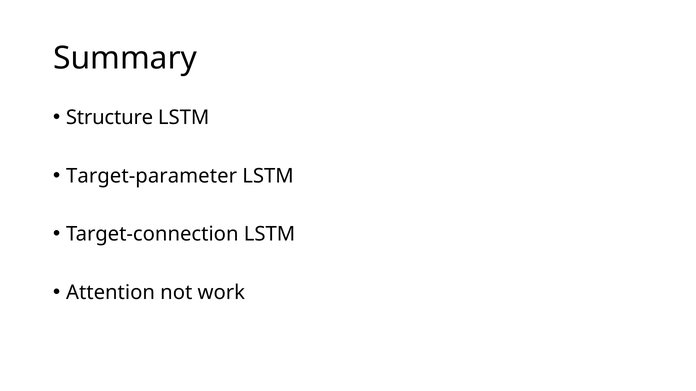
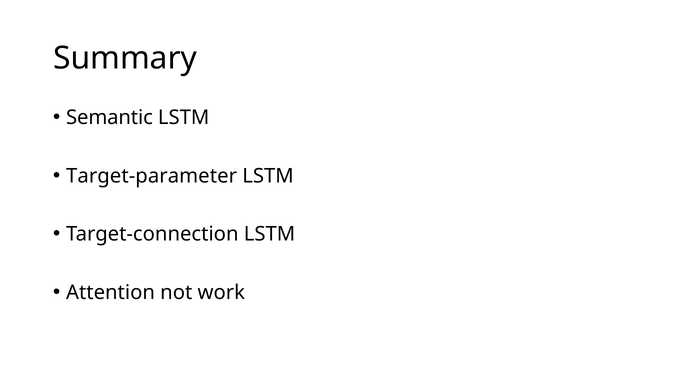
Structure: Structure -> Semantic (109, 118)
